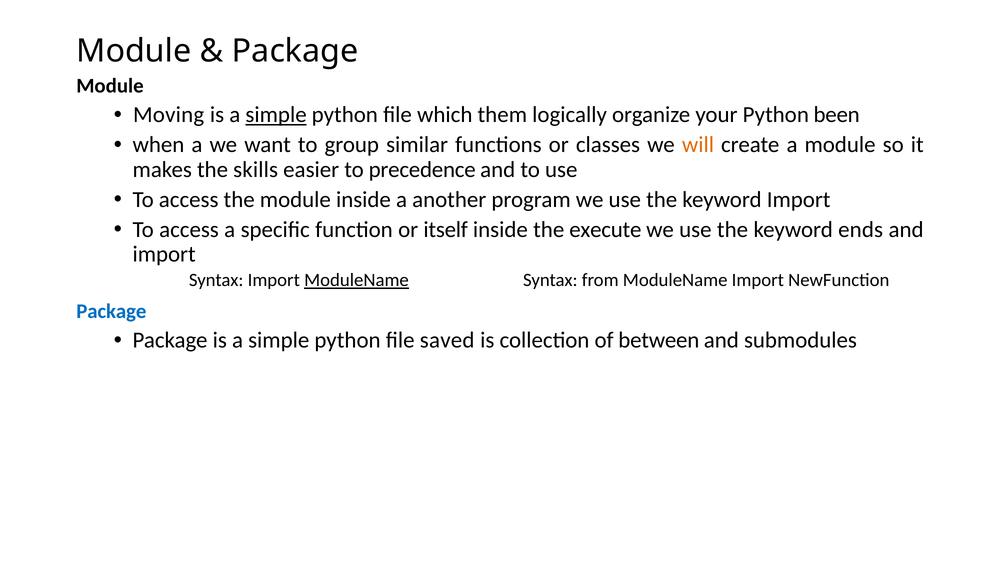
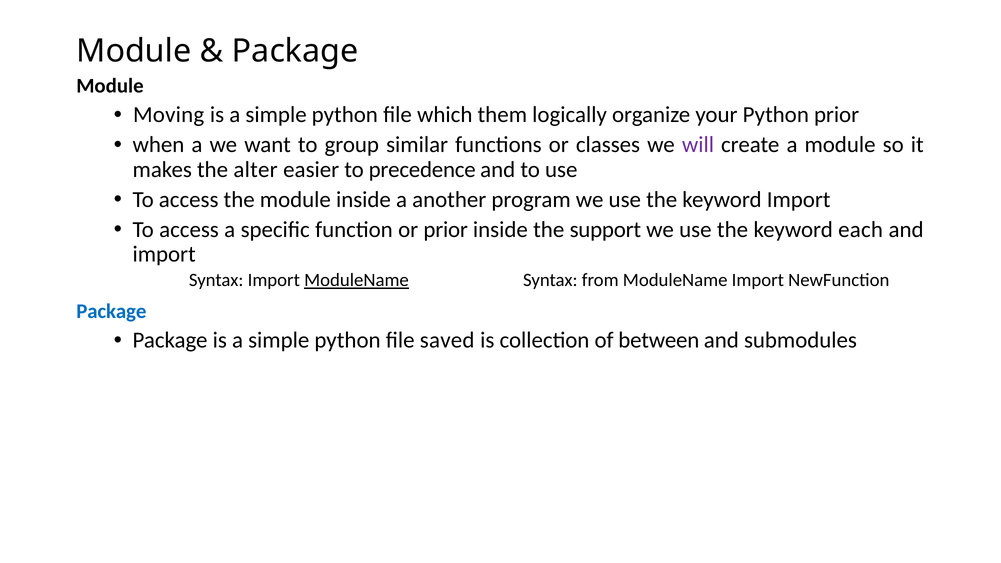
simple underline: present -> none (276, 115)
Python been: been -> prior (837, 115)
will colour: orange -> purple (698, 145)
skills: skills -> alter (256, 170)
or itself: itself -> prior (446, 229)
execute: execute -> support (605, 229)
ends: ends -> each (861, 229)
